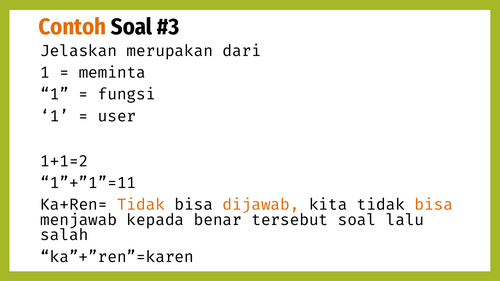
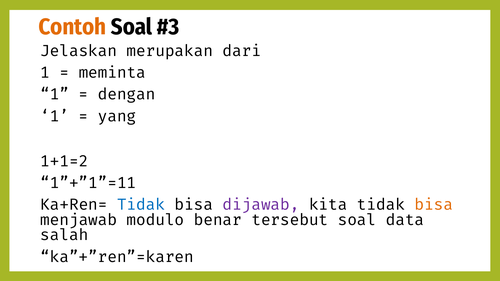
fungsi: fungsi -> dengan (127, 95)
user: user -> yang (117, 116)
Tidak colour: orange -> blue (141, 205)
dijawab colour: orange -> purple (261, 205)
kepada: kepada -> modulo (155, 220)
lalu: lalu -> data (405, 220)
